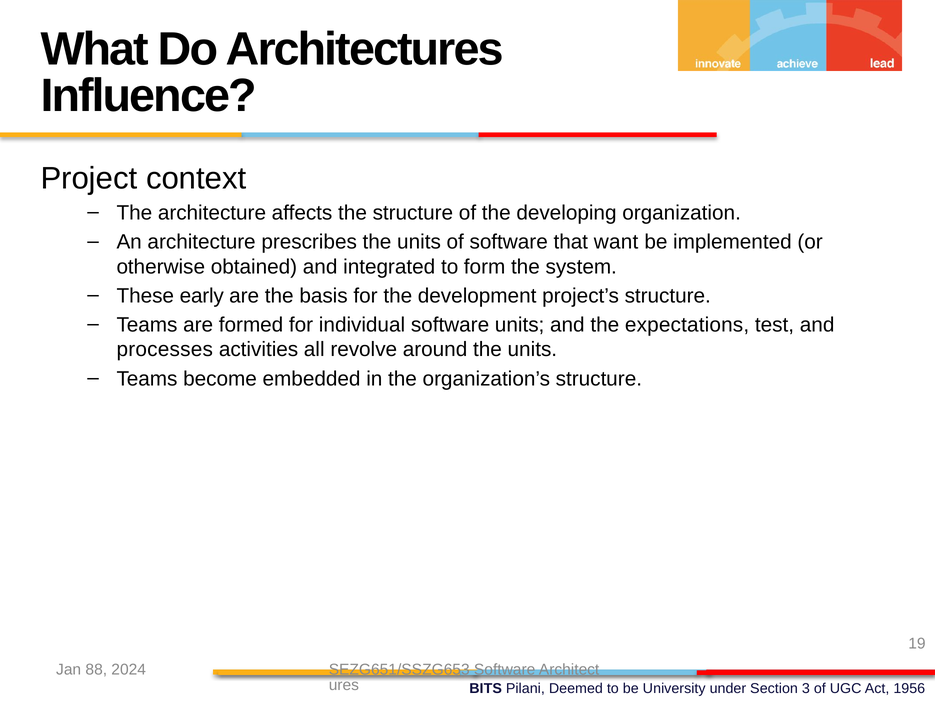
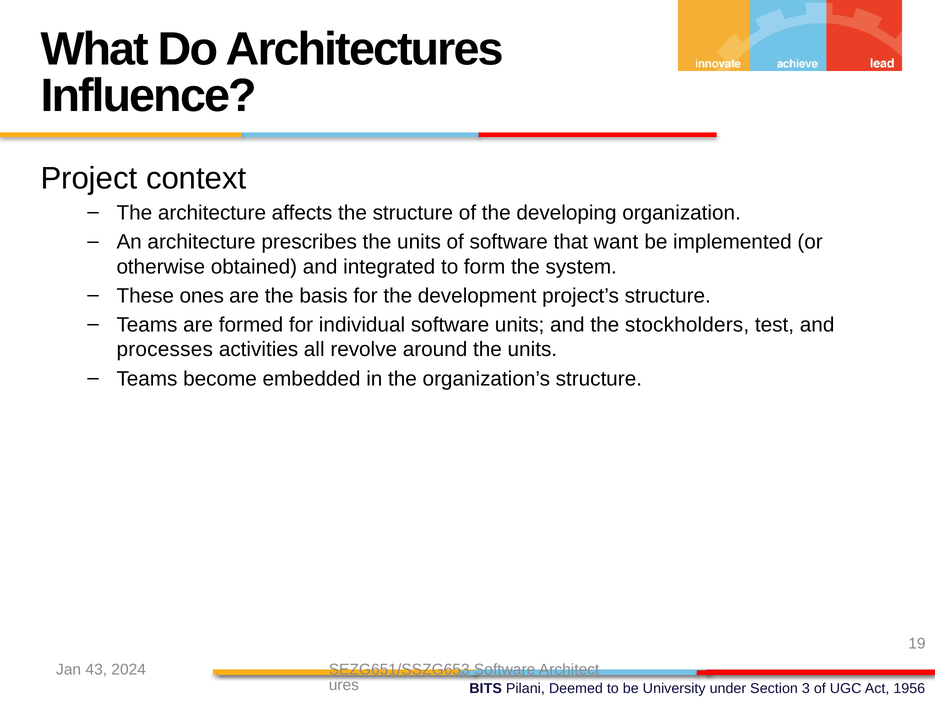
early: early -> ones (202, 296)
expectations: expectations -> stockholders (687, 325)
88: 88 -> 43 (96, 670)
